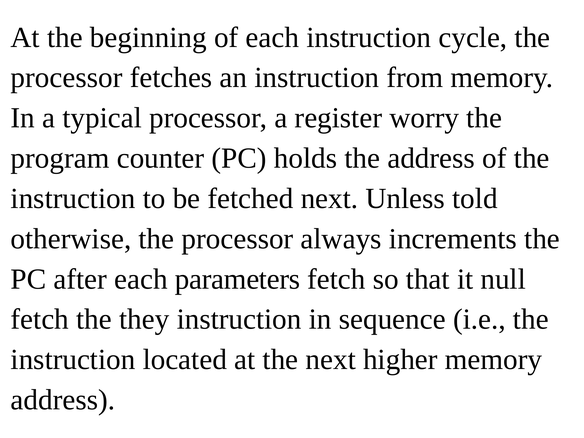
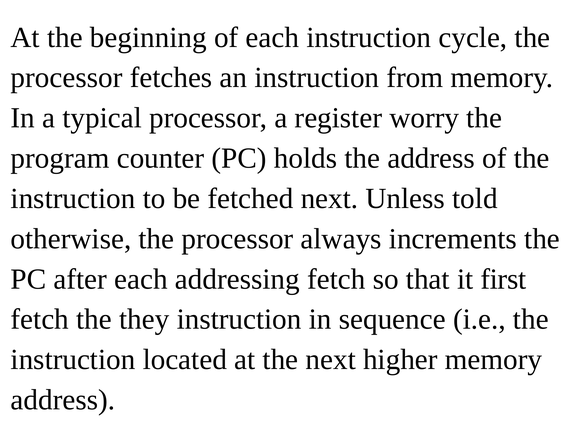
parameters: parameters -> addressing (237, 279)
null: null -> first (503, 279)
